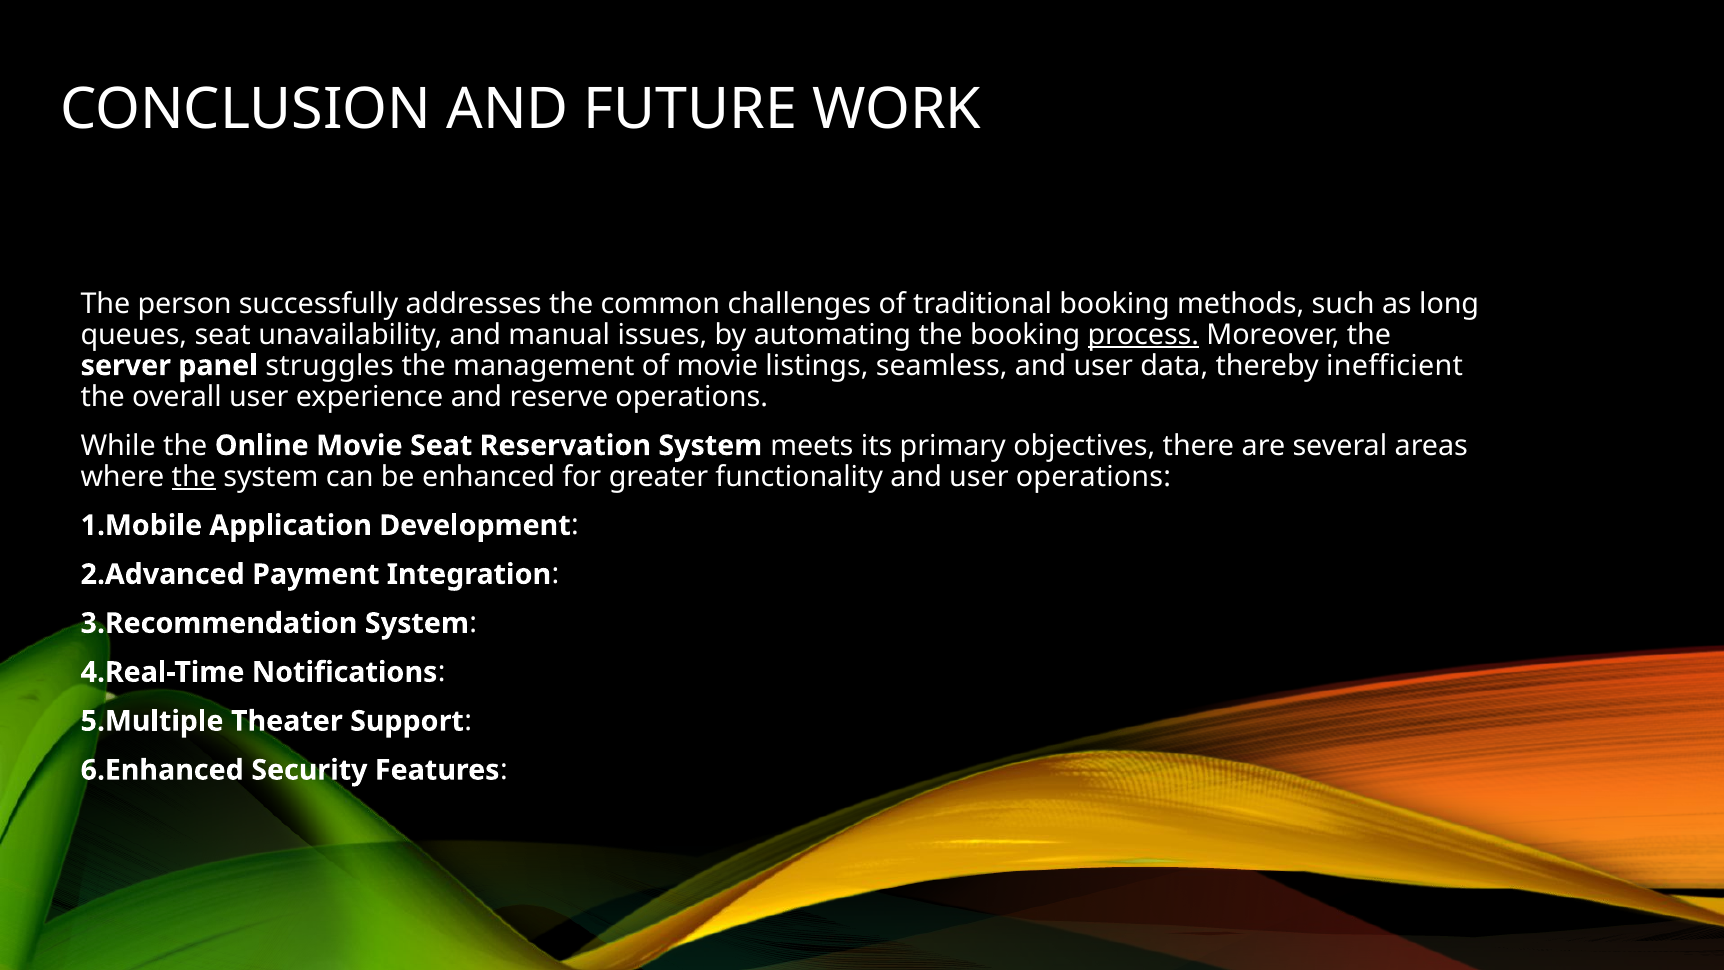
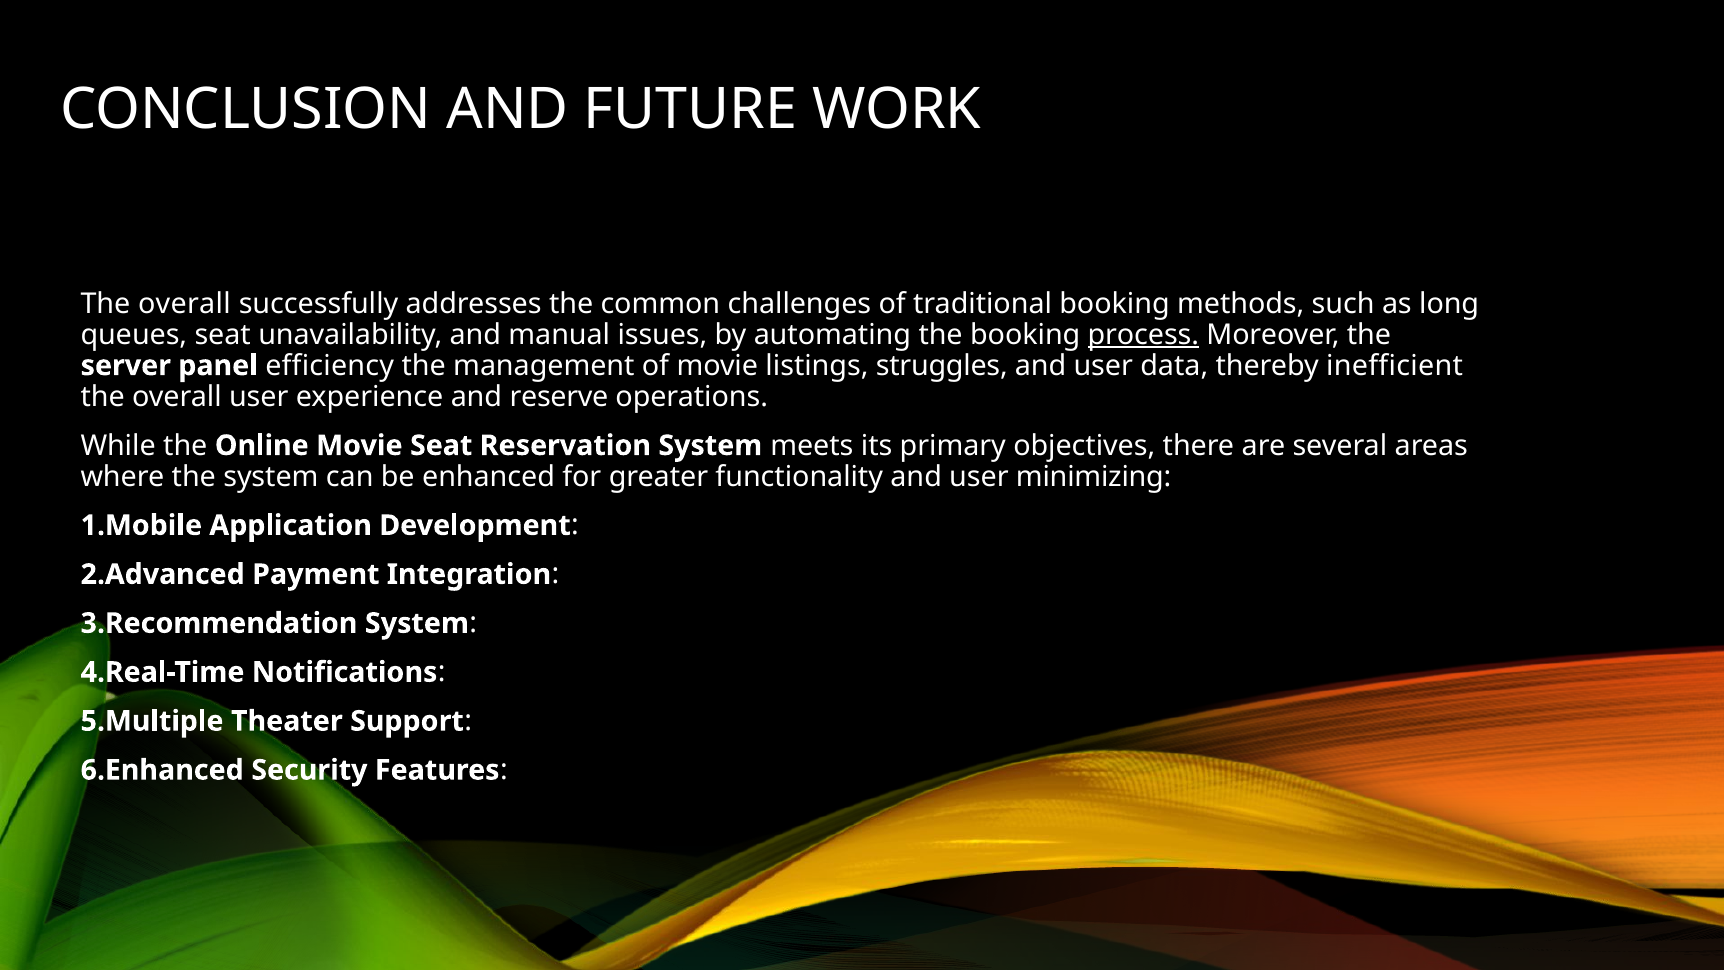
person: person -> overall (184, 304)
struggles: struggles -> efficiency (330, 366)
seamless: seamless -> struggles (942, 366)
the underline: present -> none (194, 476)
user operations: operations -> minimizing (1094, 476)
